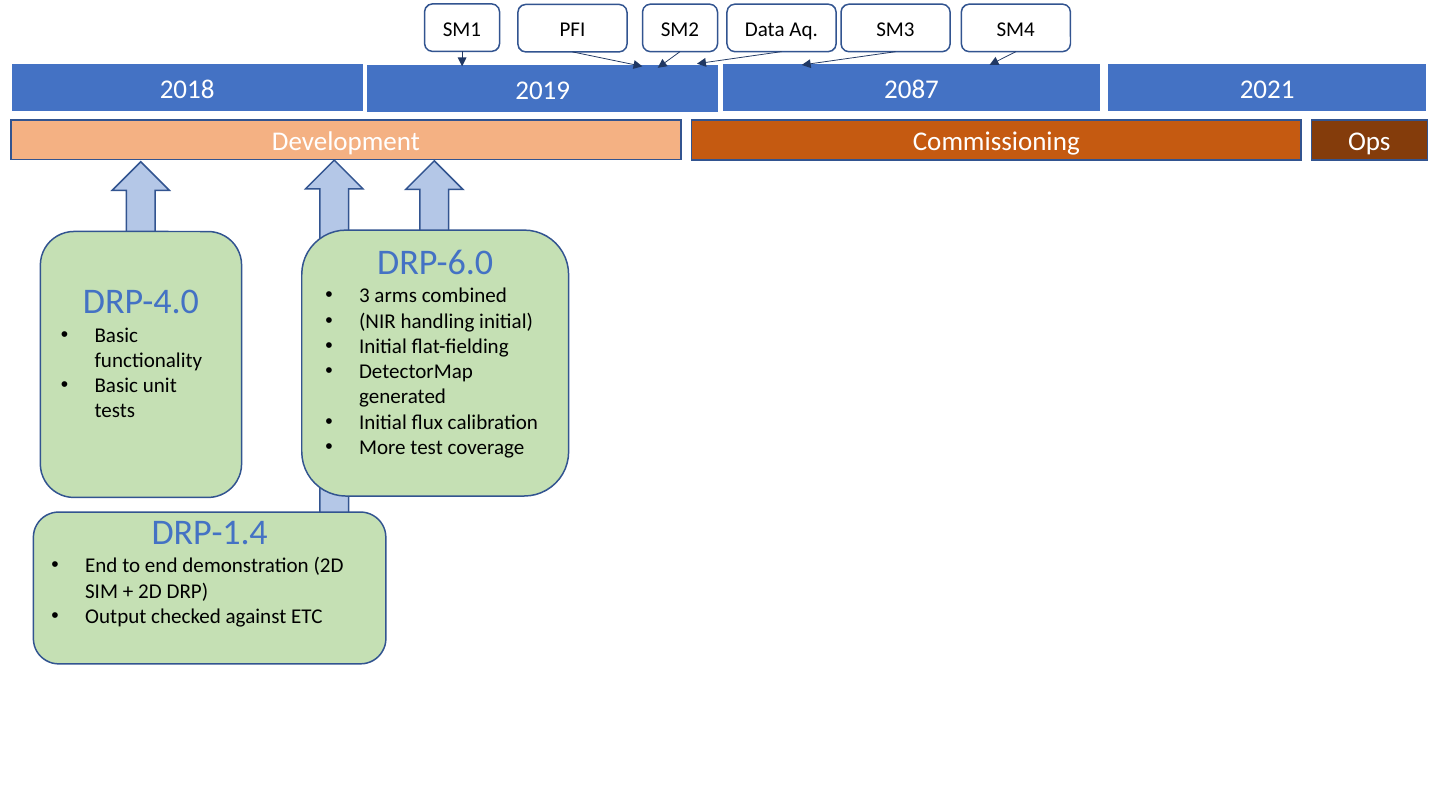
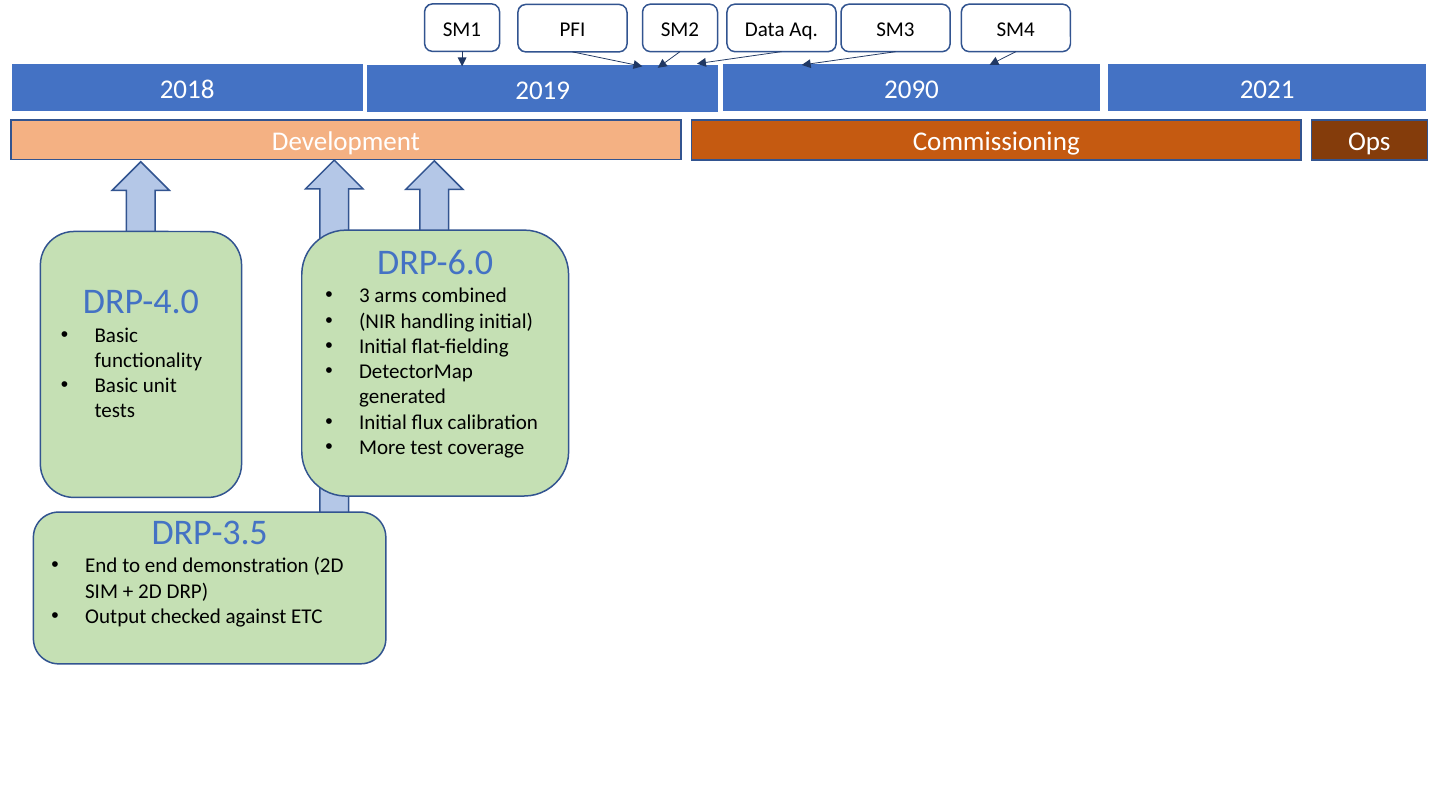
2087: 2087 -> 2090 (912, 89)
DRP-1.4: DRP-1.4 -> DRP-3.5 (210, 533)
